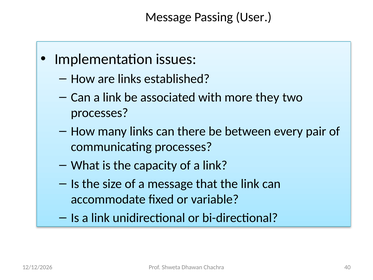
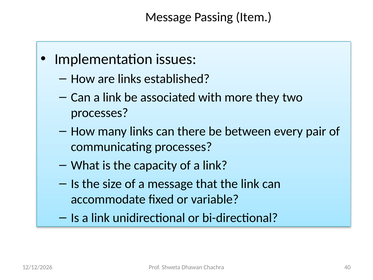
User: User -> Item (254, 17)
